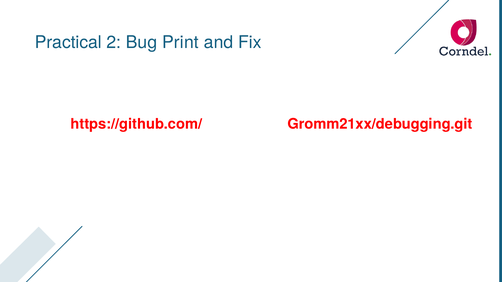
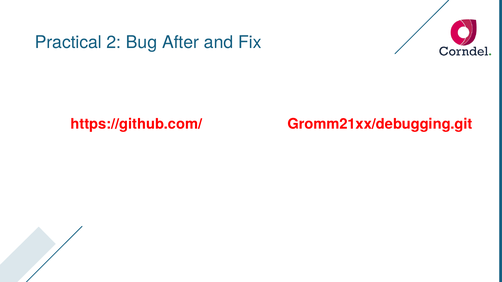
Print: Print -> After (181, 43)
